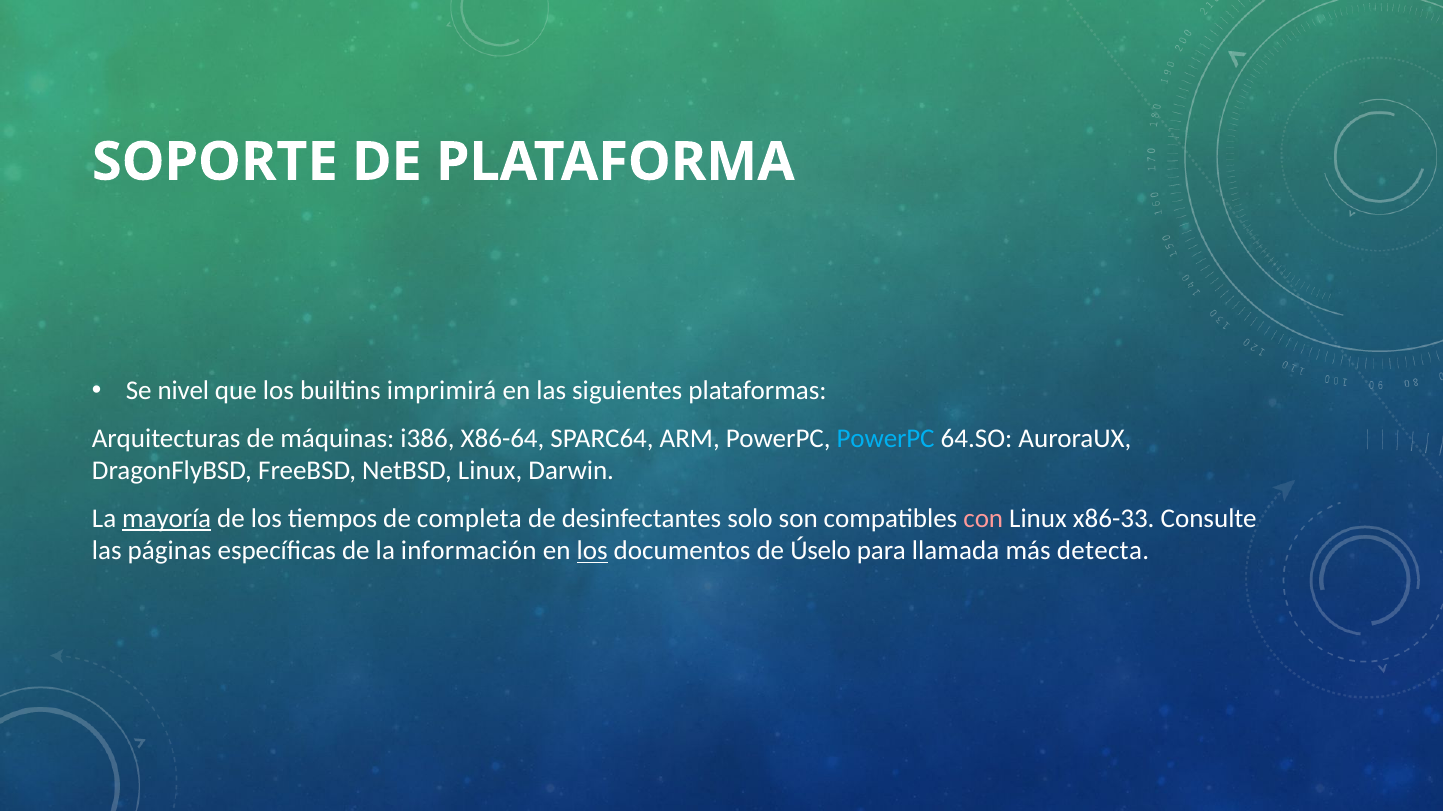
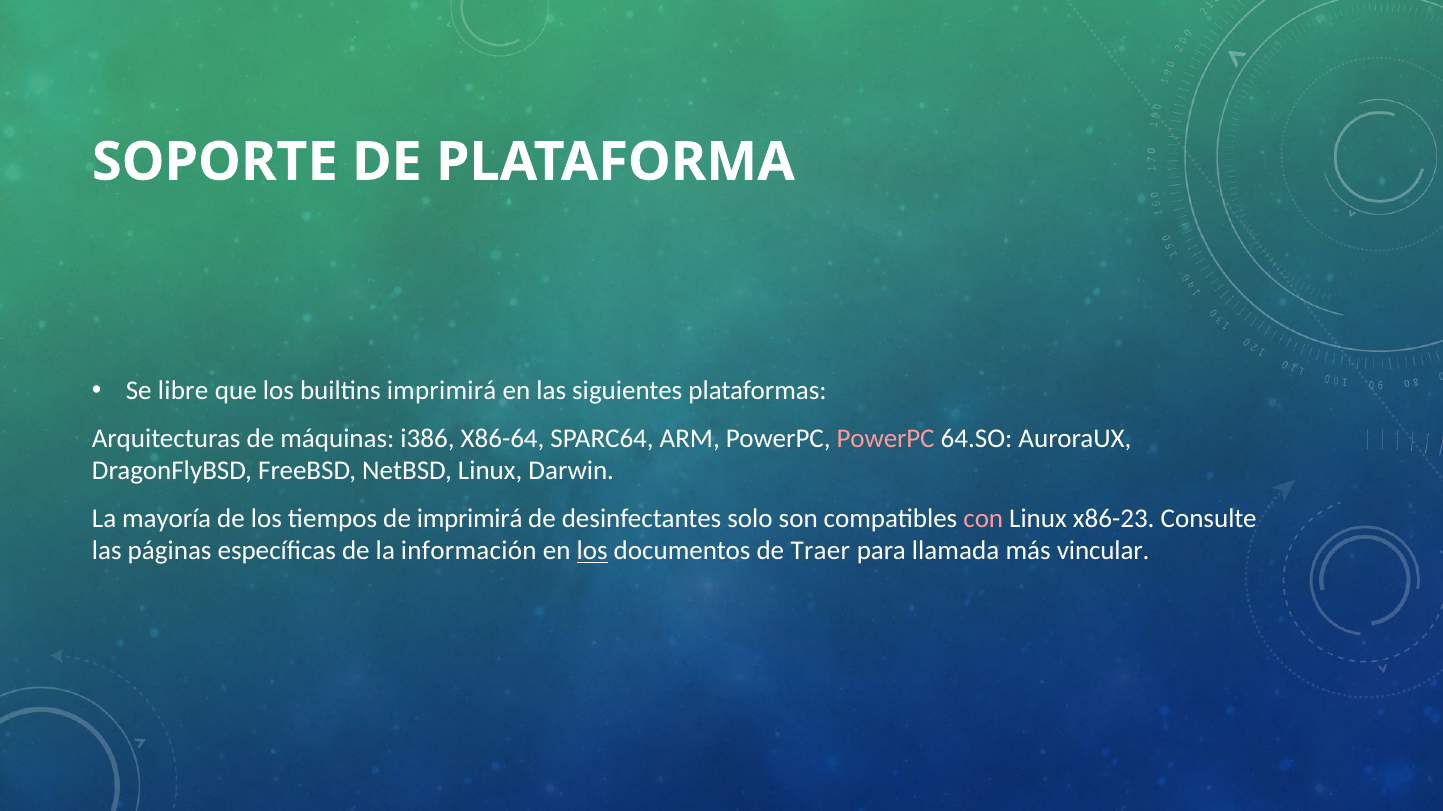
nivel: nivel -> libre (183, 391)
PowerPC colour: light blue -> pink (886, 439)
mayoría underline: present -> none (167, 519)
de completa: completa -> imprimirá (470, 519)
x86-33: x86-33 -> x86-23 (1114, 519)
Úselo: Úselo -> Traer (820, 551)
detecta: detecta -> vincular (1103, 551)
